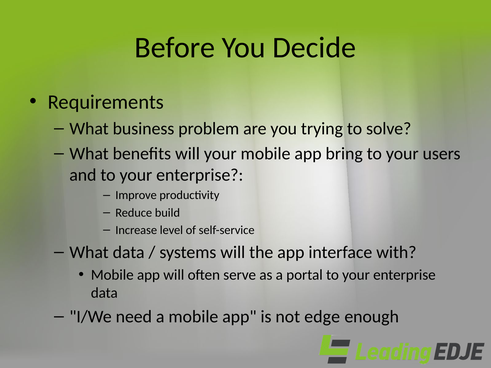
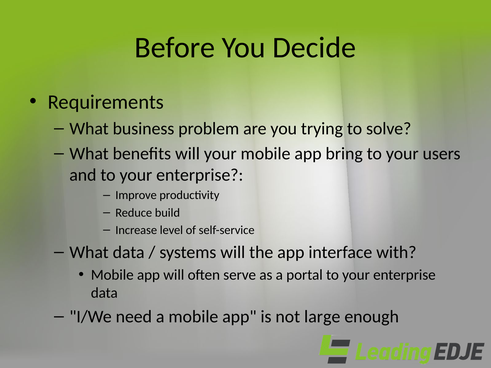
edge: edge -> large (322, 317)
